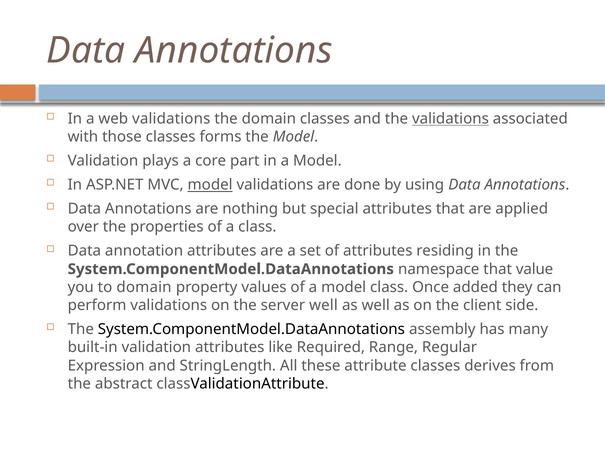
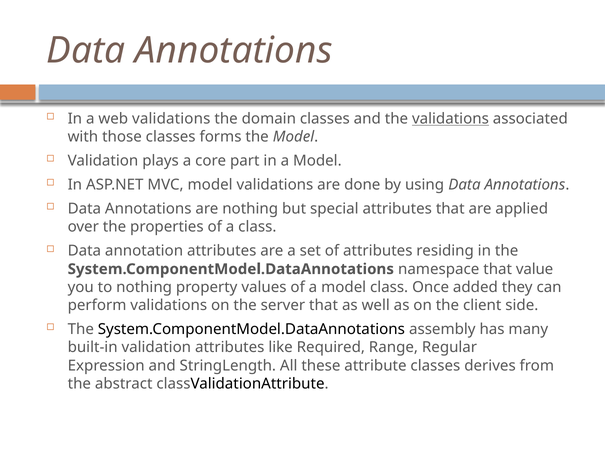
model underline: present -> none (210, 185)
to domain: domain -> nothing (144, 288)
server well: well -> that (324, 306)
